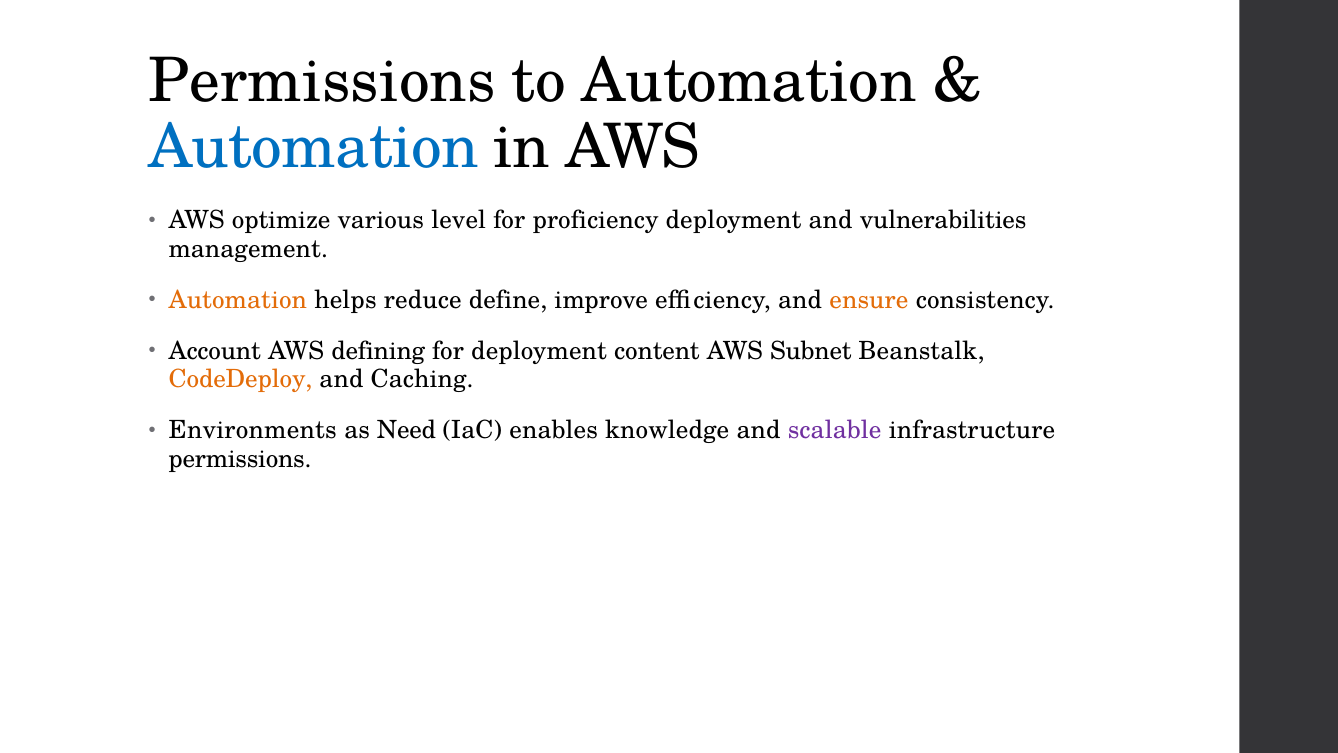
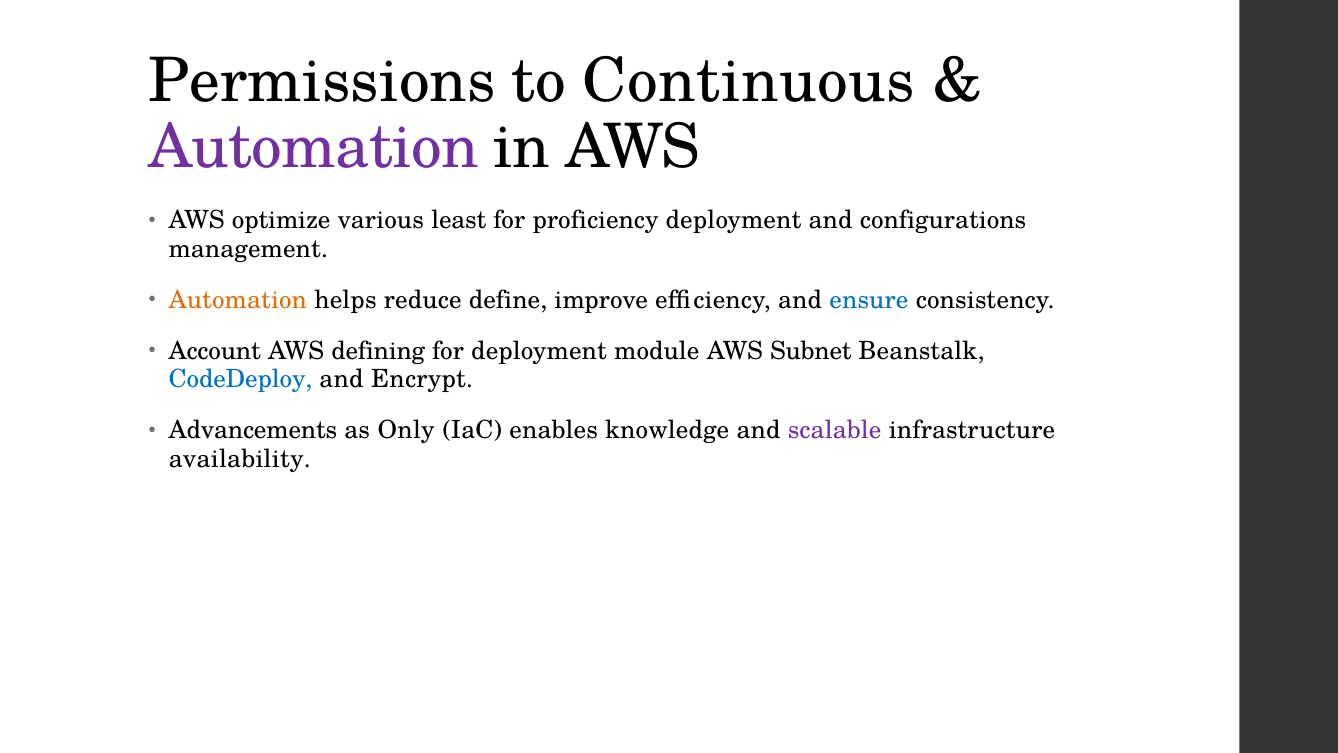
to Automation: Automation -> Continuous (749, 81)
Automation colour: blue -> purple (313, 147)
level: level -> least (459, 220)
vulnerabilities: vulnerabilities -> configurations (943, 220)
ensure colour: orange -> blue (869, 300)
content: content -> module (657, 351)
CodeDeploy colour: orange -> blue (240, 379)
Caching: Caching -> Encrypt (422, 379)
Environments: Environments -> Advancements (253, 430)
Need: Need -> Only (406, 430)
permissions: permissions -> availability (240, 459)
